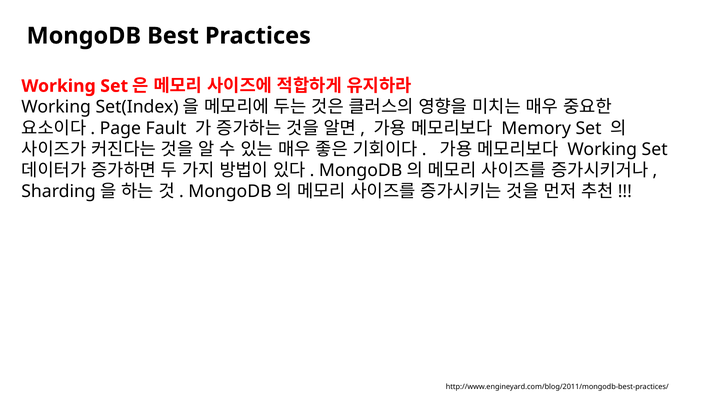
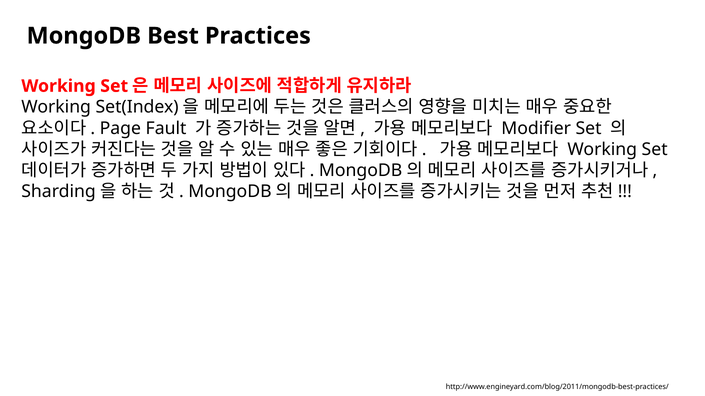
Memory: Memory -> Modifier (536, 128)
